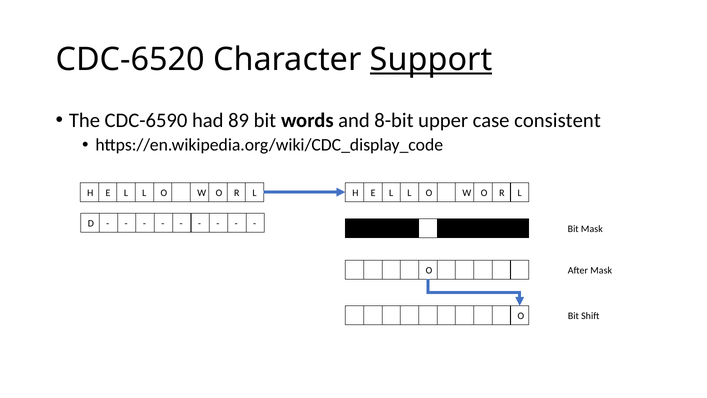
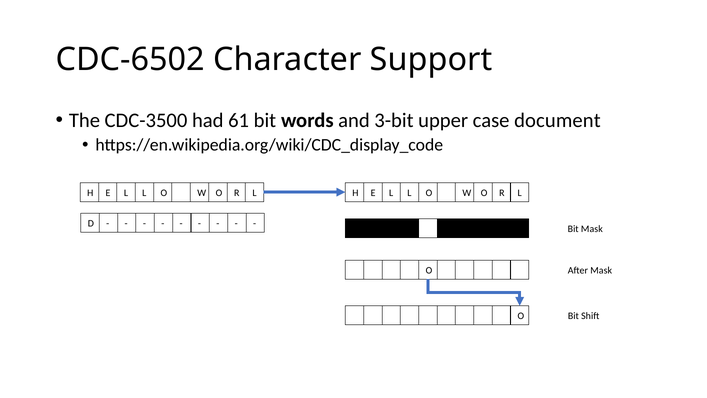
CDC-6520: CDC-6520 -> CDC-6502 (130, 59)
Support underline: present -> none (431, 59)
CDC-6590: CDC-6590 -> CDC-3500 (146, 120)
89: 89 -> 61 (239, 120)
8-bit: 8-bit -> 3-bit (394, 120)
consistent: consistent -> document (557, 120)
